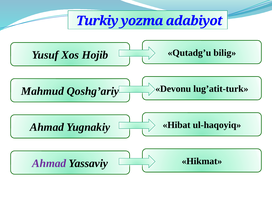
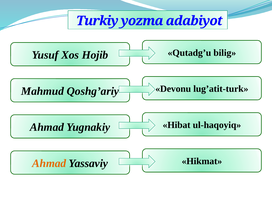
Ahmad colour: purple -> orange (49, 163)
